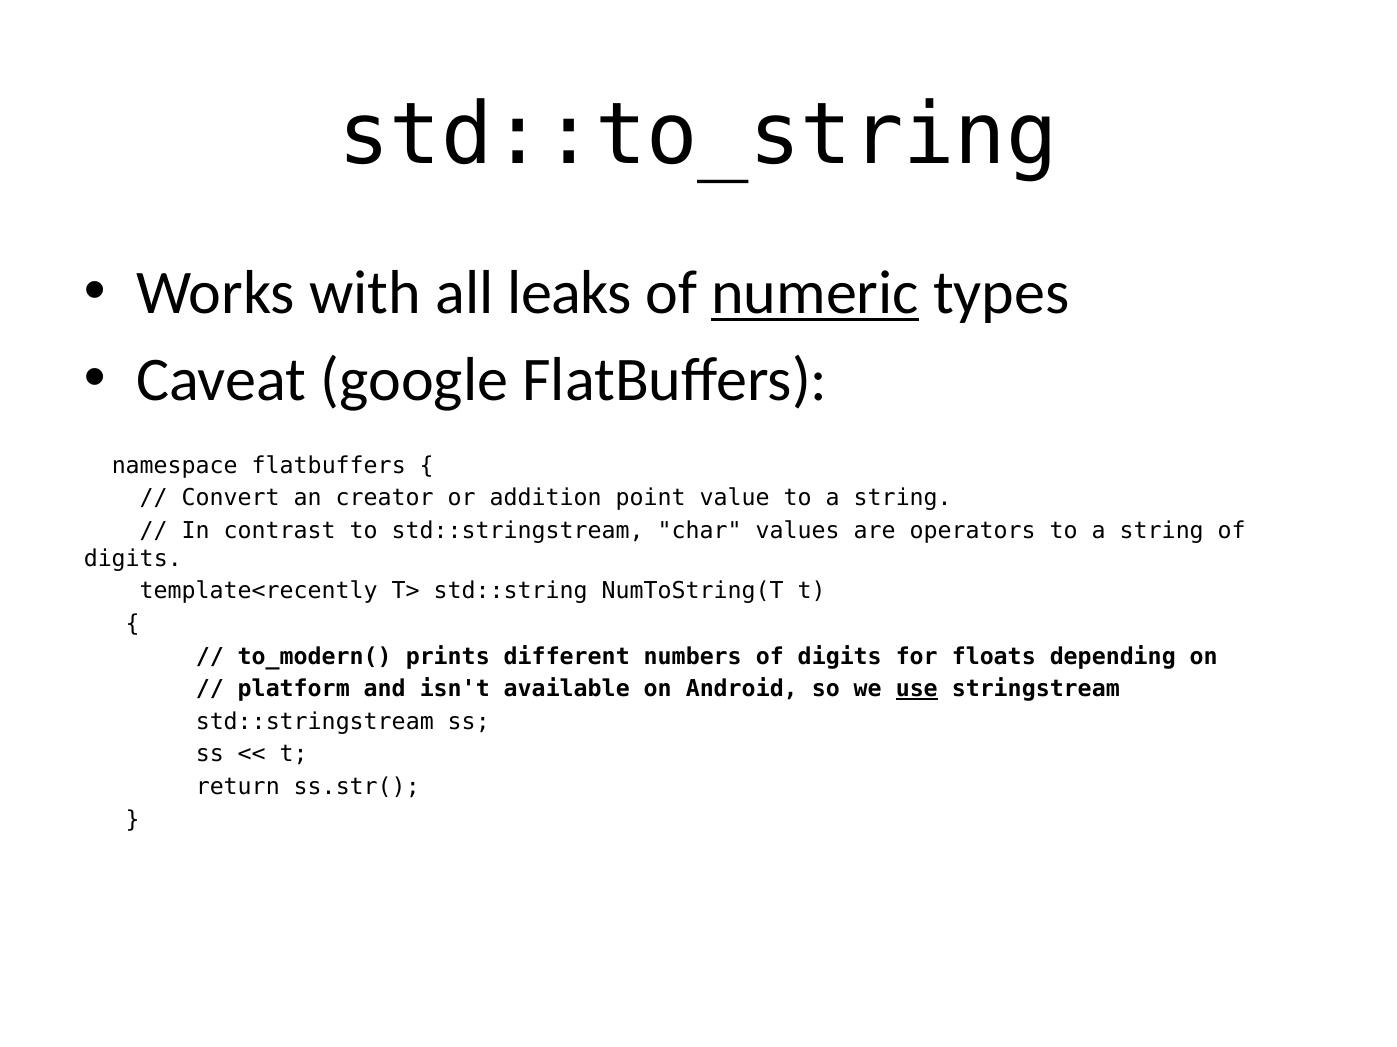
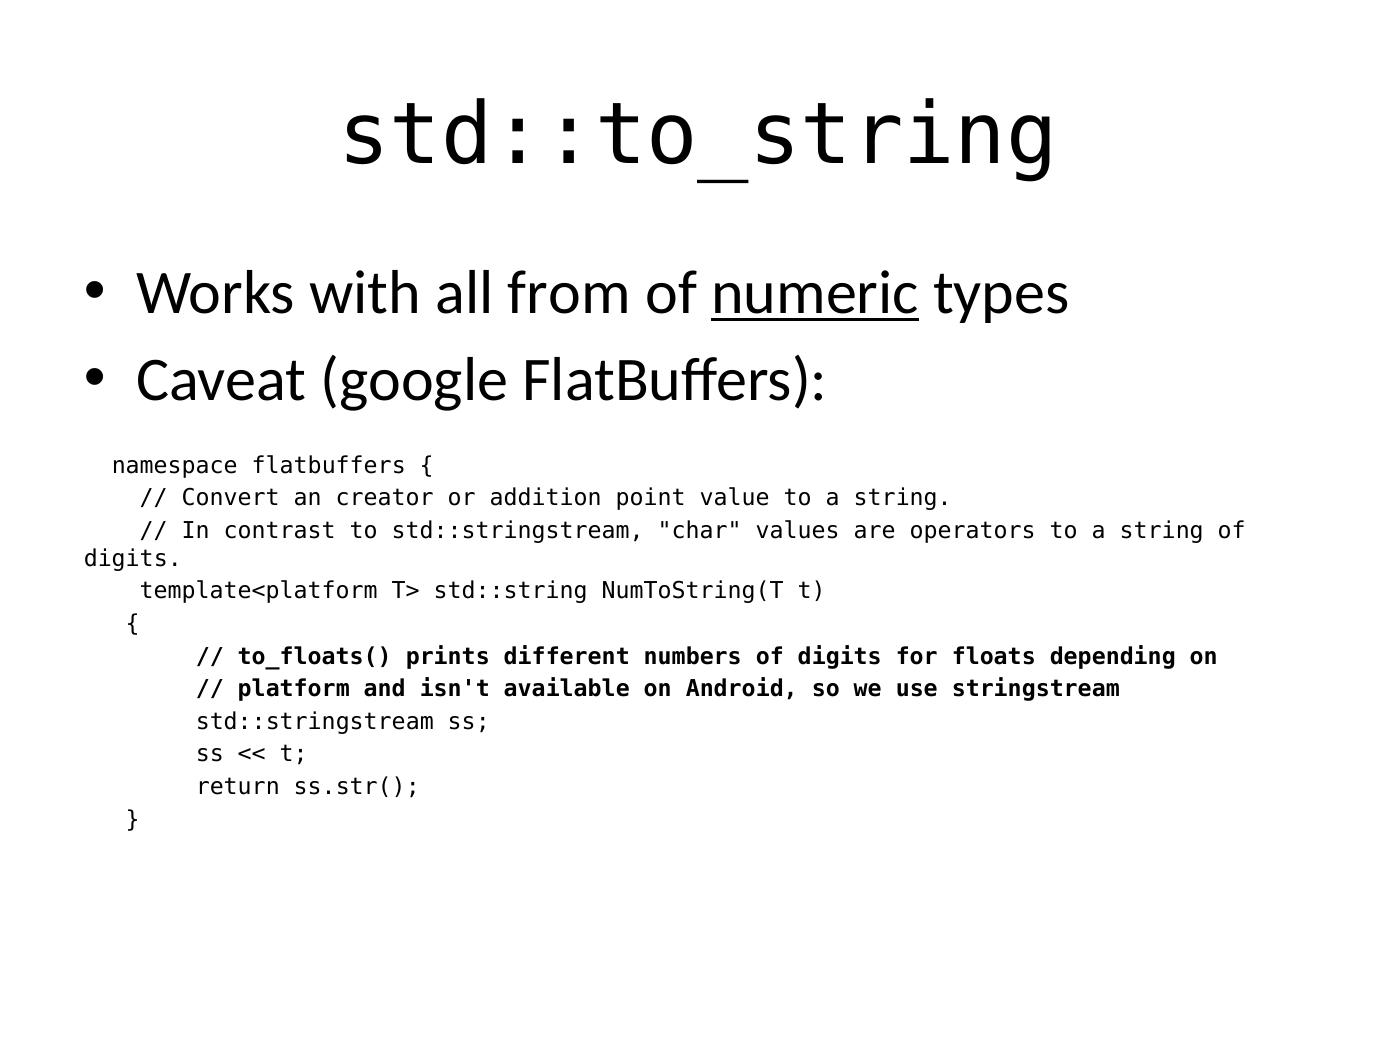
leaks: leaks -> from (569, 293)
template<recently: template<recently -> template<platform (259, 592)
to_modern(: to_modern( -> to_floats( (315, 657)
use underline: present -> none (917, 690)
